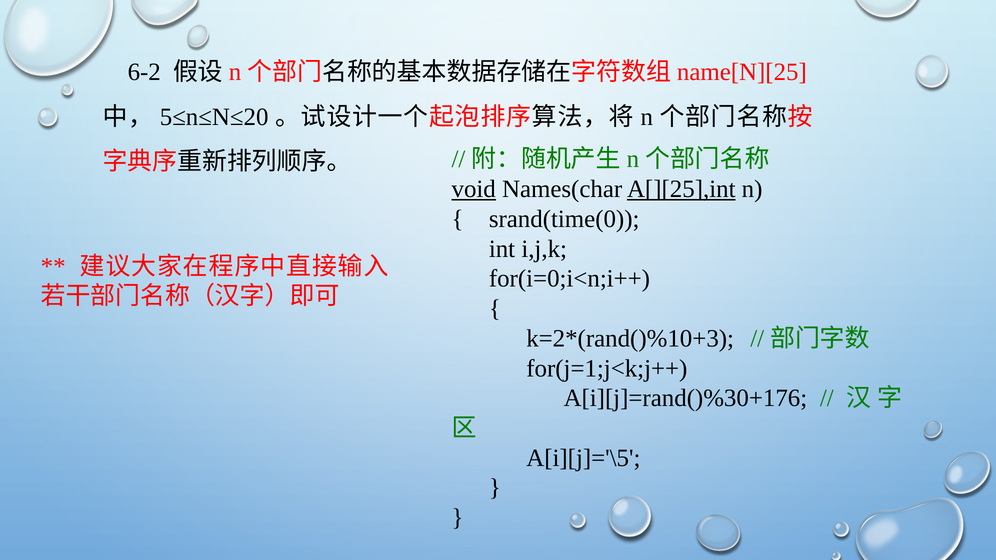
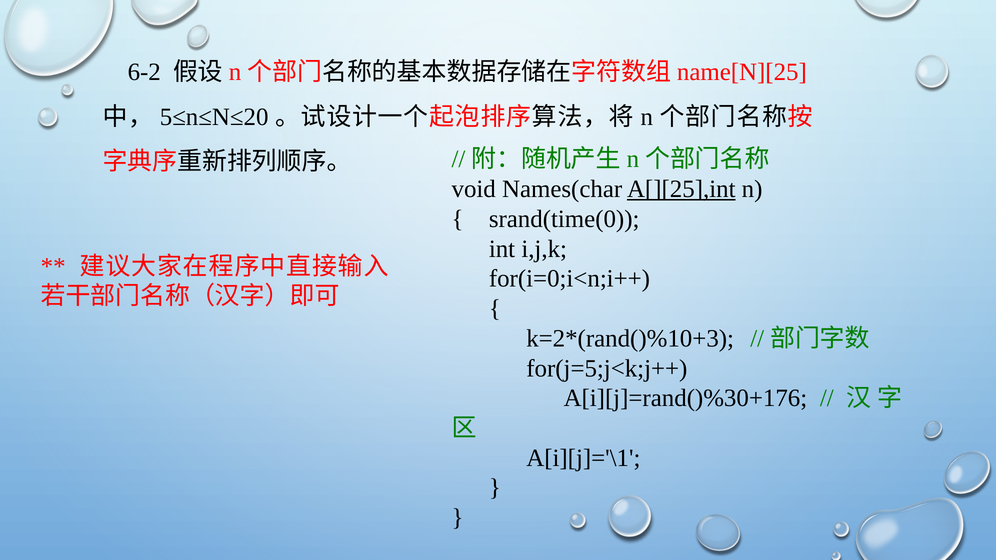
void underline: present -> none (474, 189)
for(j=1;j<k;j++: for(j=1;j<k;j++ -> for(j=5;j<k;j++ (607, 368)
A[i][j]='\5: A[i][j]='\5 -> A[i][j]='\1 (583, 458)
